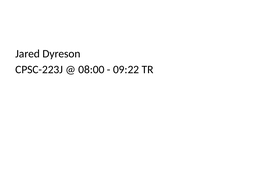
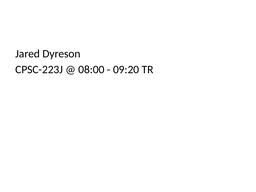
09:22: 09:22 -> 09:20 (126, 70)
